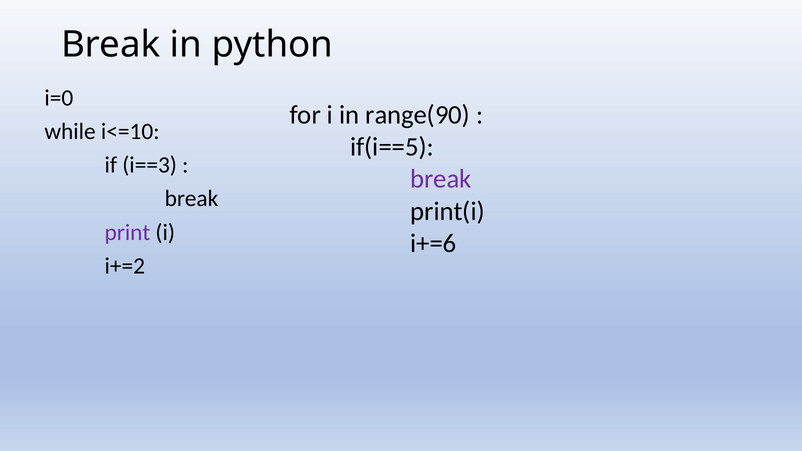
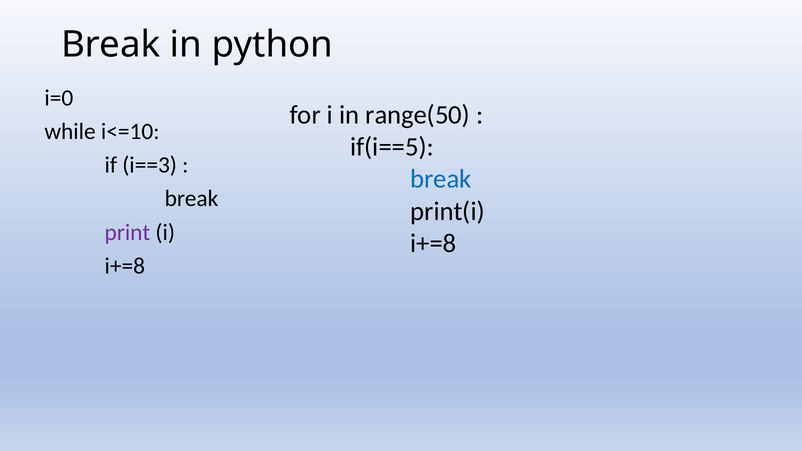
range(90: range(90 -> range(50 (418, 115)
break colour: purple -> blue (441, 179)
i+=6: i+=6 -> i+=8 (433, 243)
i+=2: i+=2 -> i+=8 (125, 266)
